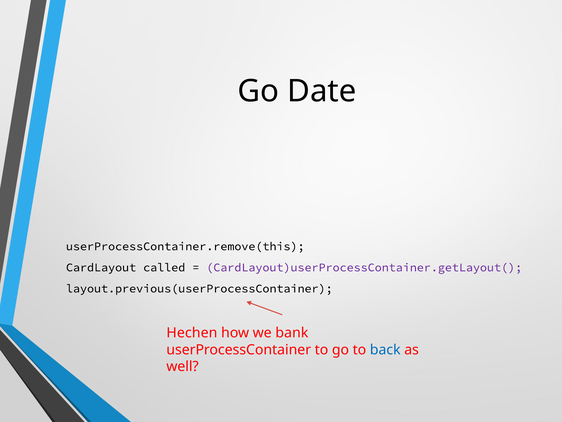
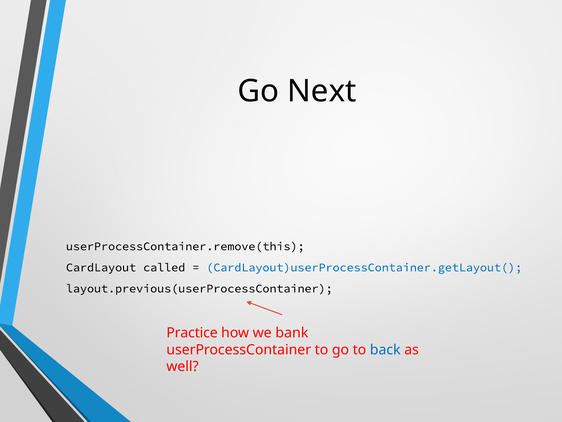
Date: Date -> Next (322, 91)
CardLayout)userProcessContainer.getLayout( colour: purple -> blue (364, 267)
Hechen: Hechen -> Practice (192, 333)
